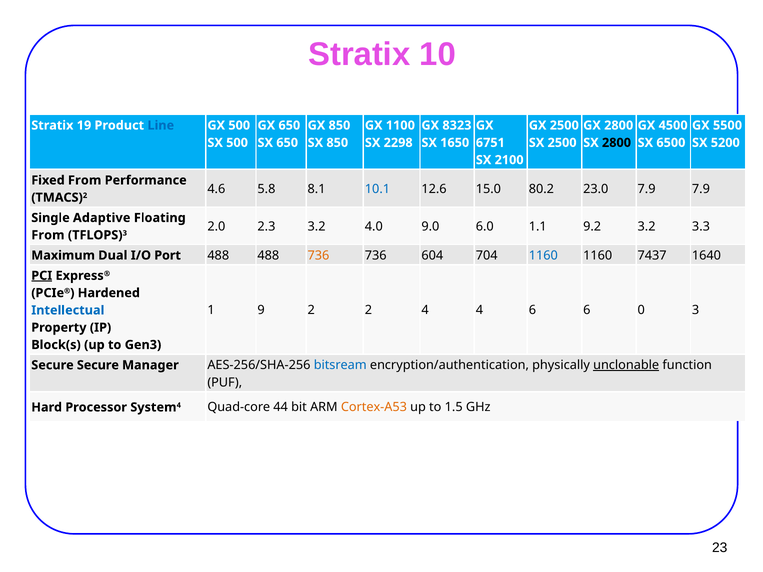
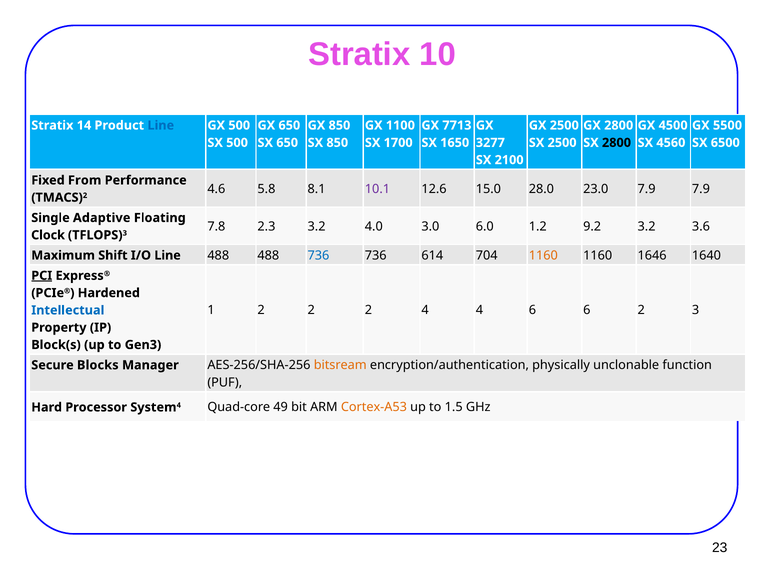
19: 19 -> 14 (84, 125)
8323: 8323 -> 7713 (457, 125)
2298: 2298 -> 1700 (398, 143)
6751: 6751 -> 3277 (490, 143)
6500: 6500 -> 4560 (671, 143)
5200: 5200 -> 6500 (725, 143)
10.1 colour: blue -> purple (377, 189)
80.2: 80.2 -> 28.0 (541, 189)
2.0: 2.0 -> 7.8 (216, 227)
9.0: 9.0 -> 3.0 (430, 227)
1.1: 1.1 -> 1.2 (538, 227)
3.3: 3.3 -> 3.6 (701, 227)
From: From -> Clock (48, 235)
Dual: Dual -> Shift (113, 255)
I/O Port: Port -> Line (168, 255)
736 colour: orange -> blue (318, 255)
604: 604 -> 614 (432, 255)
1160 colour: blue -> orange (543, 255)
7437: 7437 -> 1646 (652, 255)
1 9: 9 -> 2 (261, 310)
6 0: 0 -> 2 (641, 310)
Secure Secure: Secure -> Blocks (98, 365)
bitsream colour: blue -> orange (340, 365)
unclonable underline: present -> none (626, 365)
44: 44 -> 49 (281, 407)
